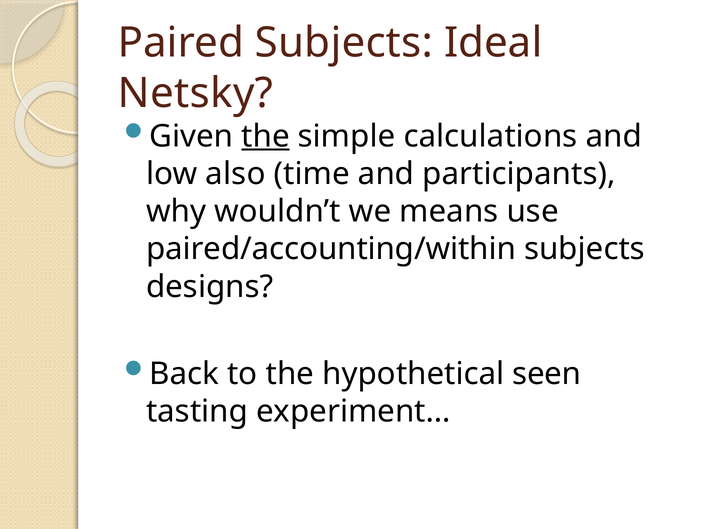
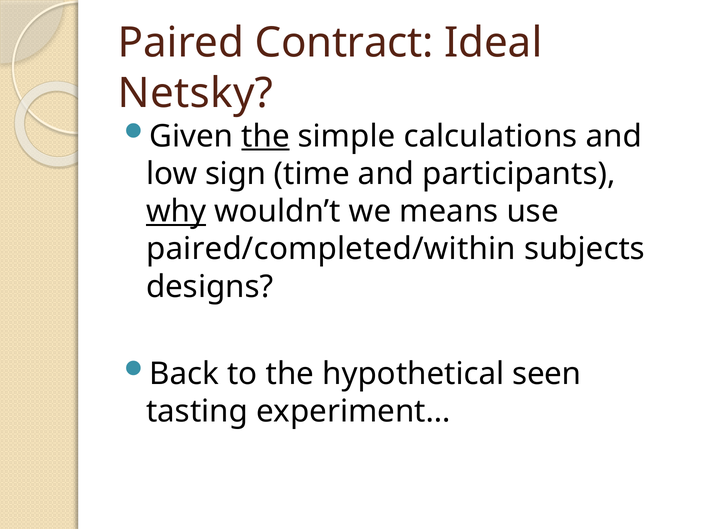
Paired Subjects: Subjects -> Contract (344, 43)
also: also -> sign (236, 174)
why underline: none -> present (176, 212)
paired/accounting/within: paired/accounting/within -> paired/completed/within (331, 249)
